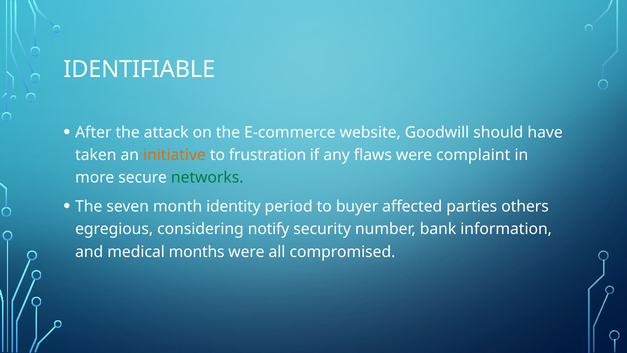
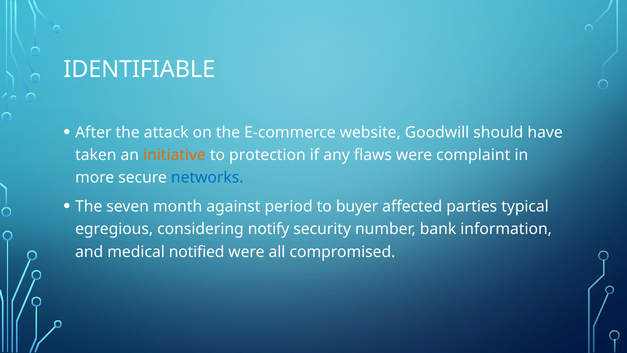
frustration: frustration -> protection (267, 155)
networks colour: green -> blue (207, 177)
identity: identity -> against (233, 207)
others: others -> typical (525, 207)
months: months -> notified (197, 252)
